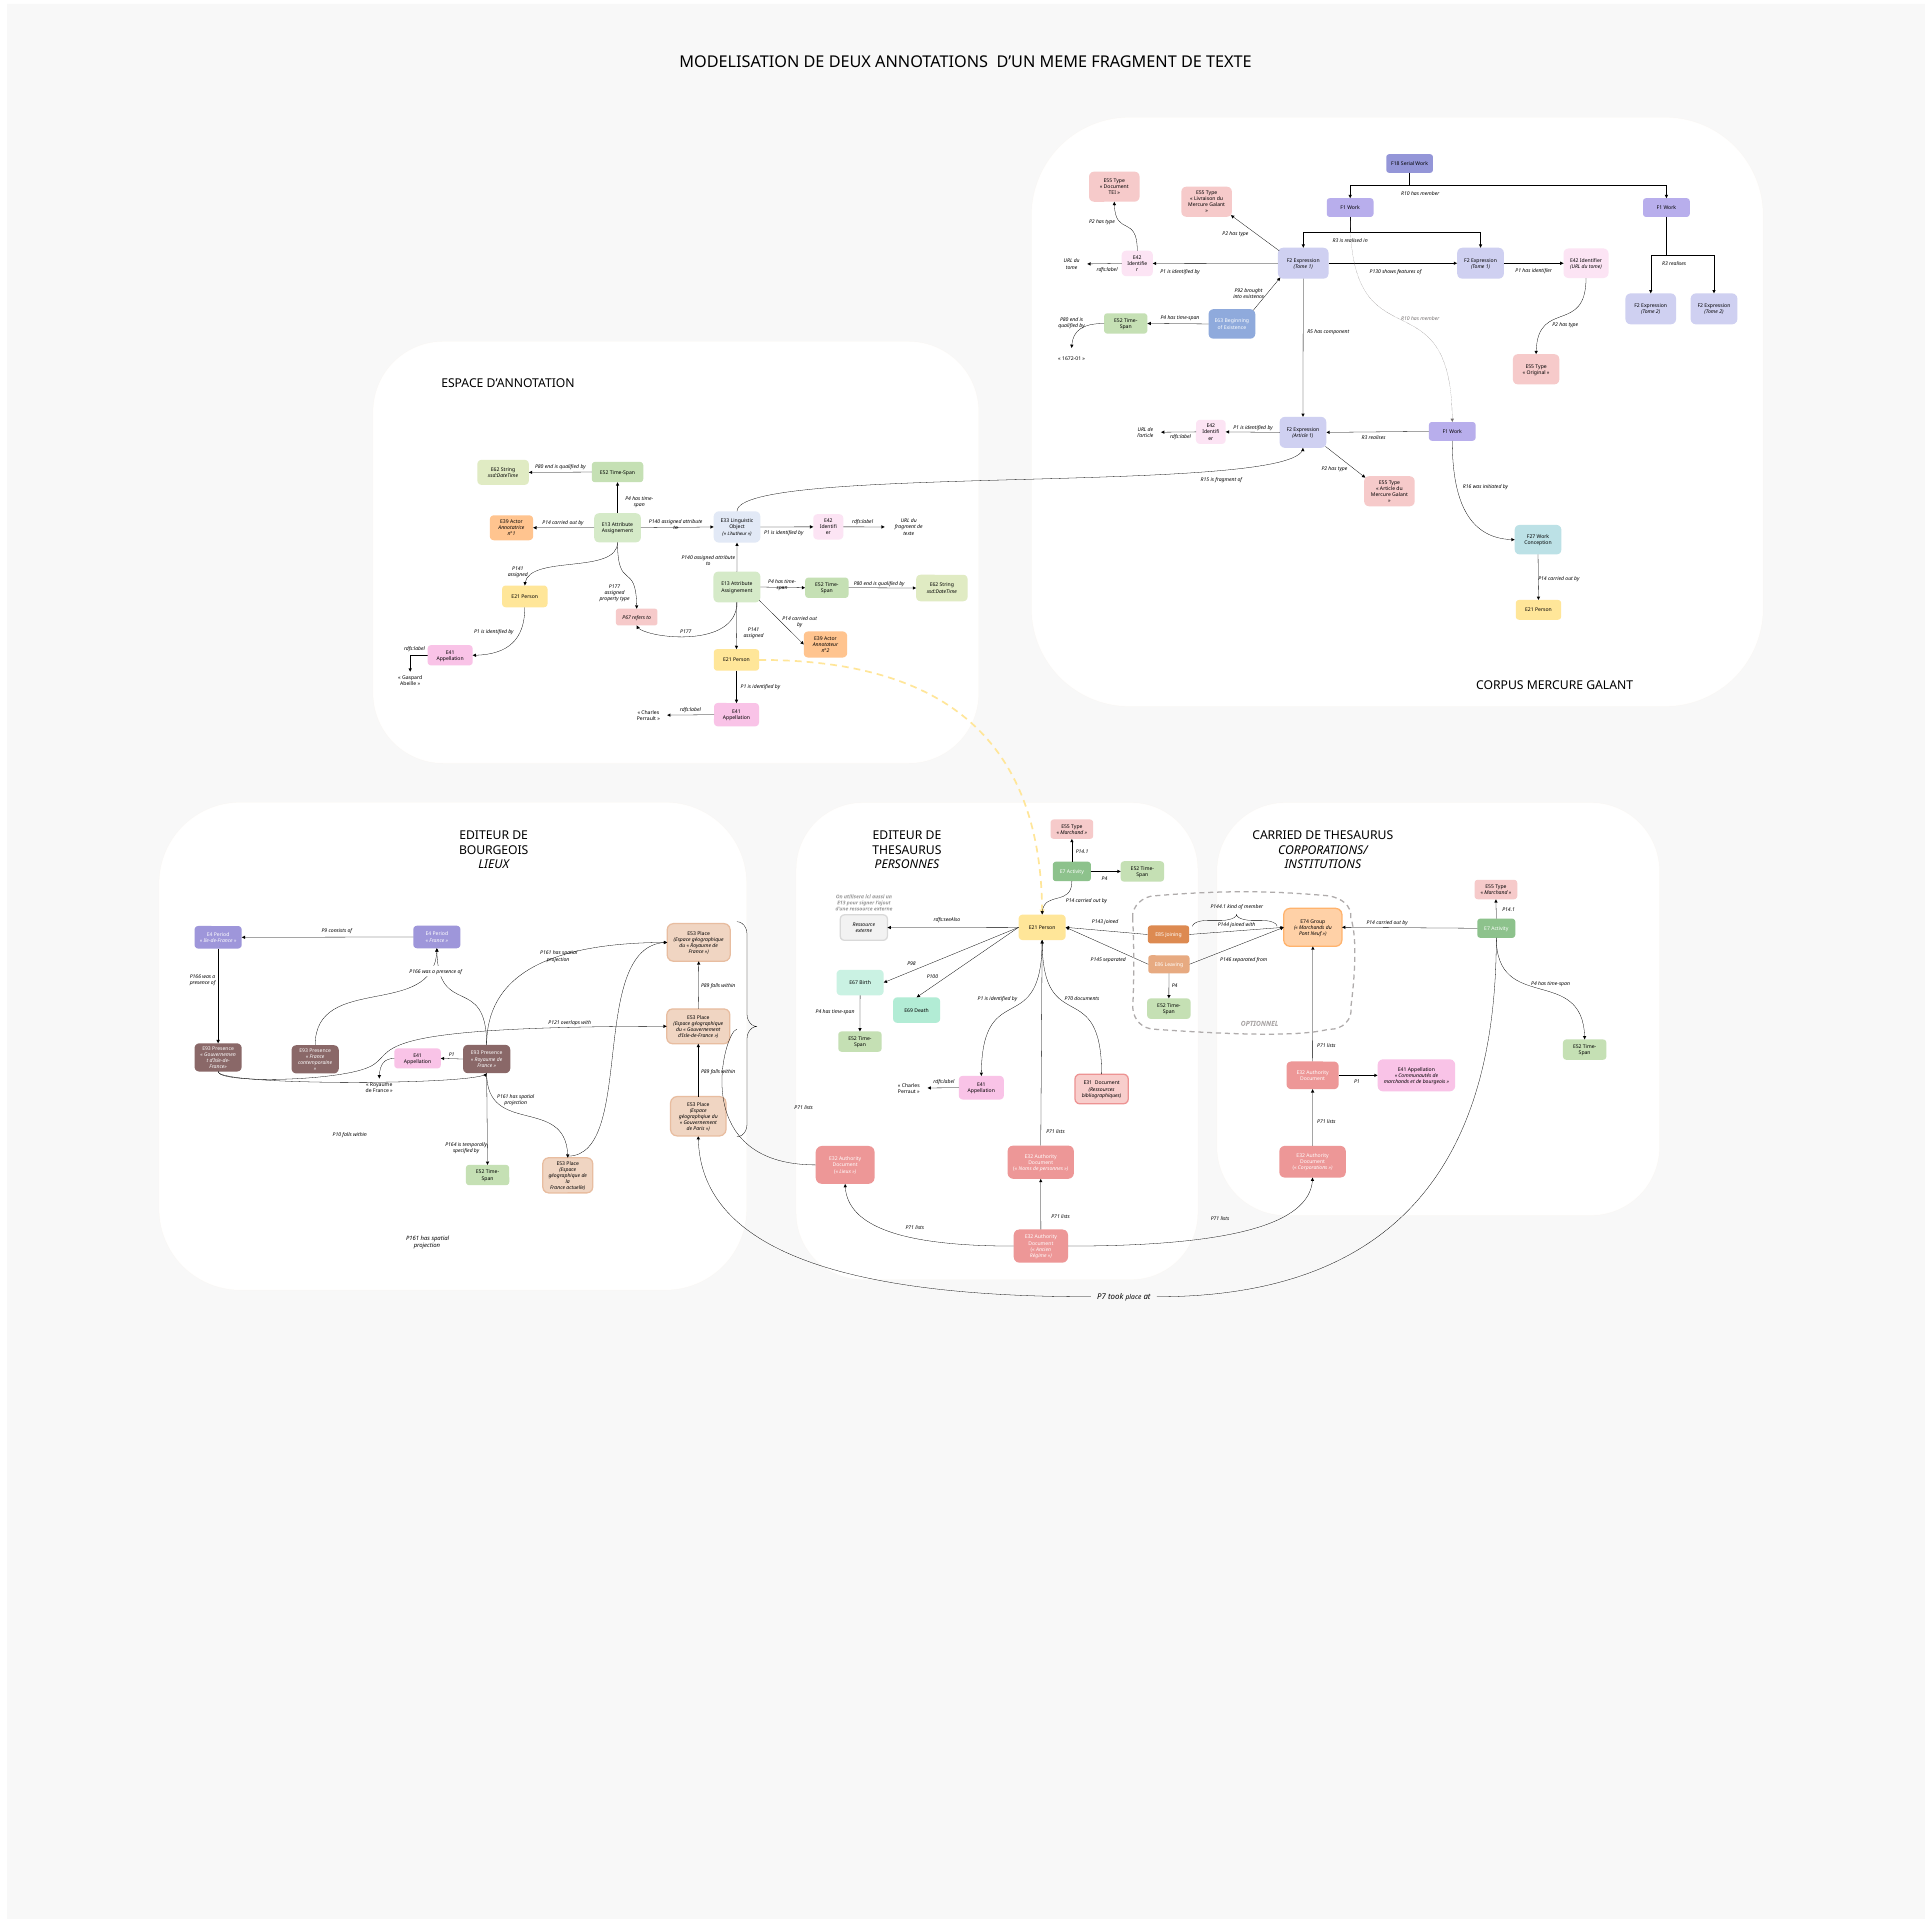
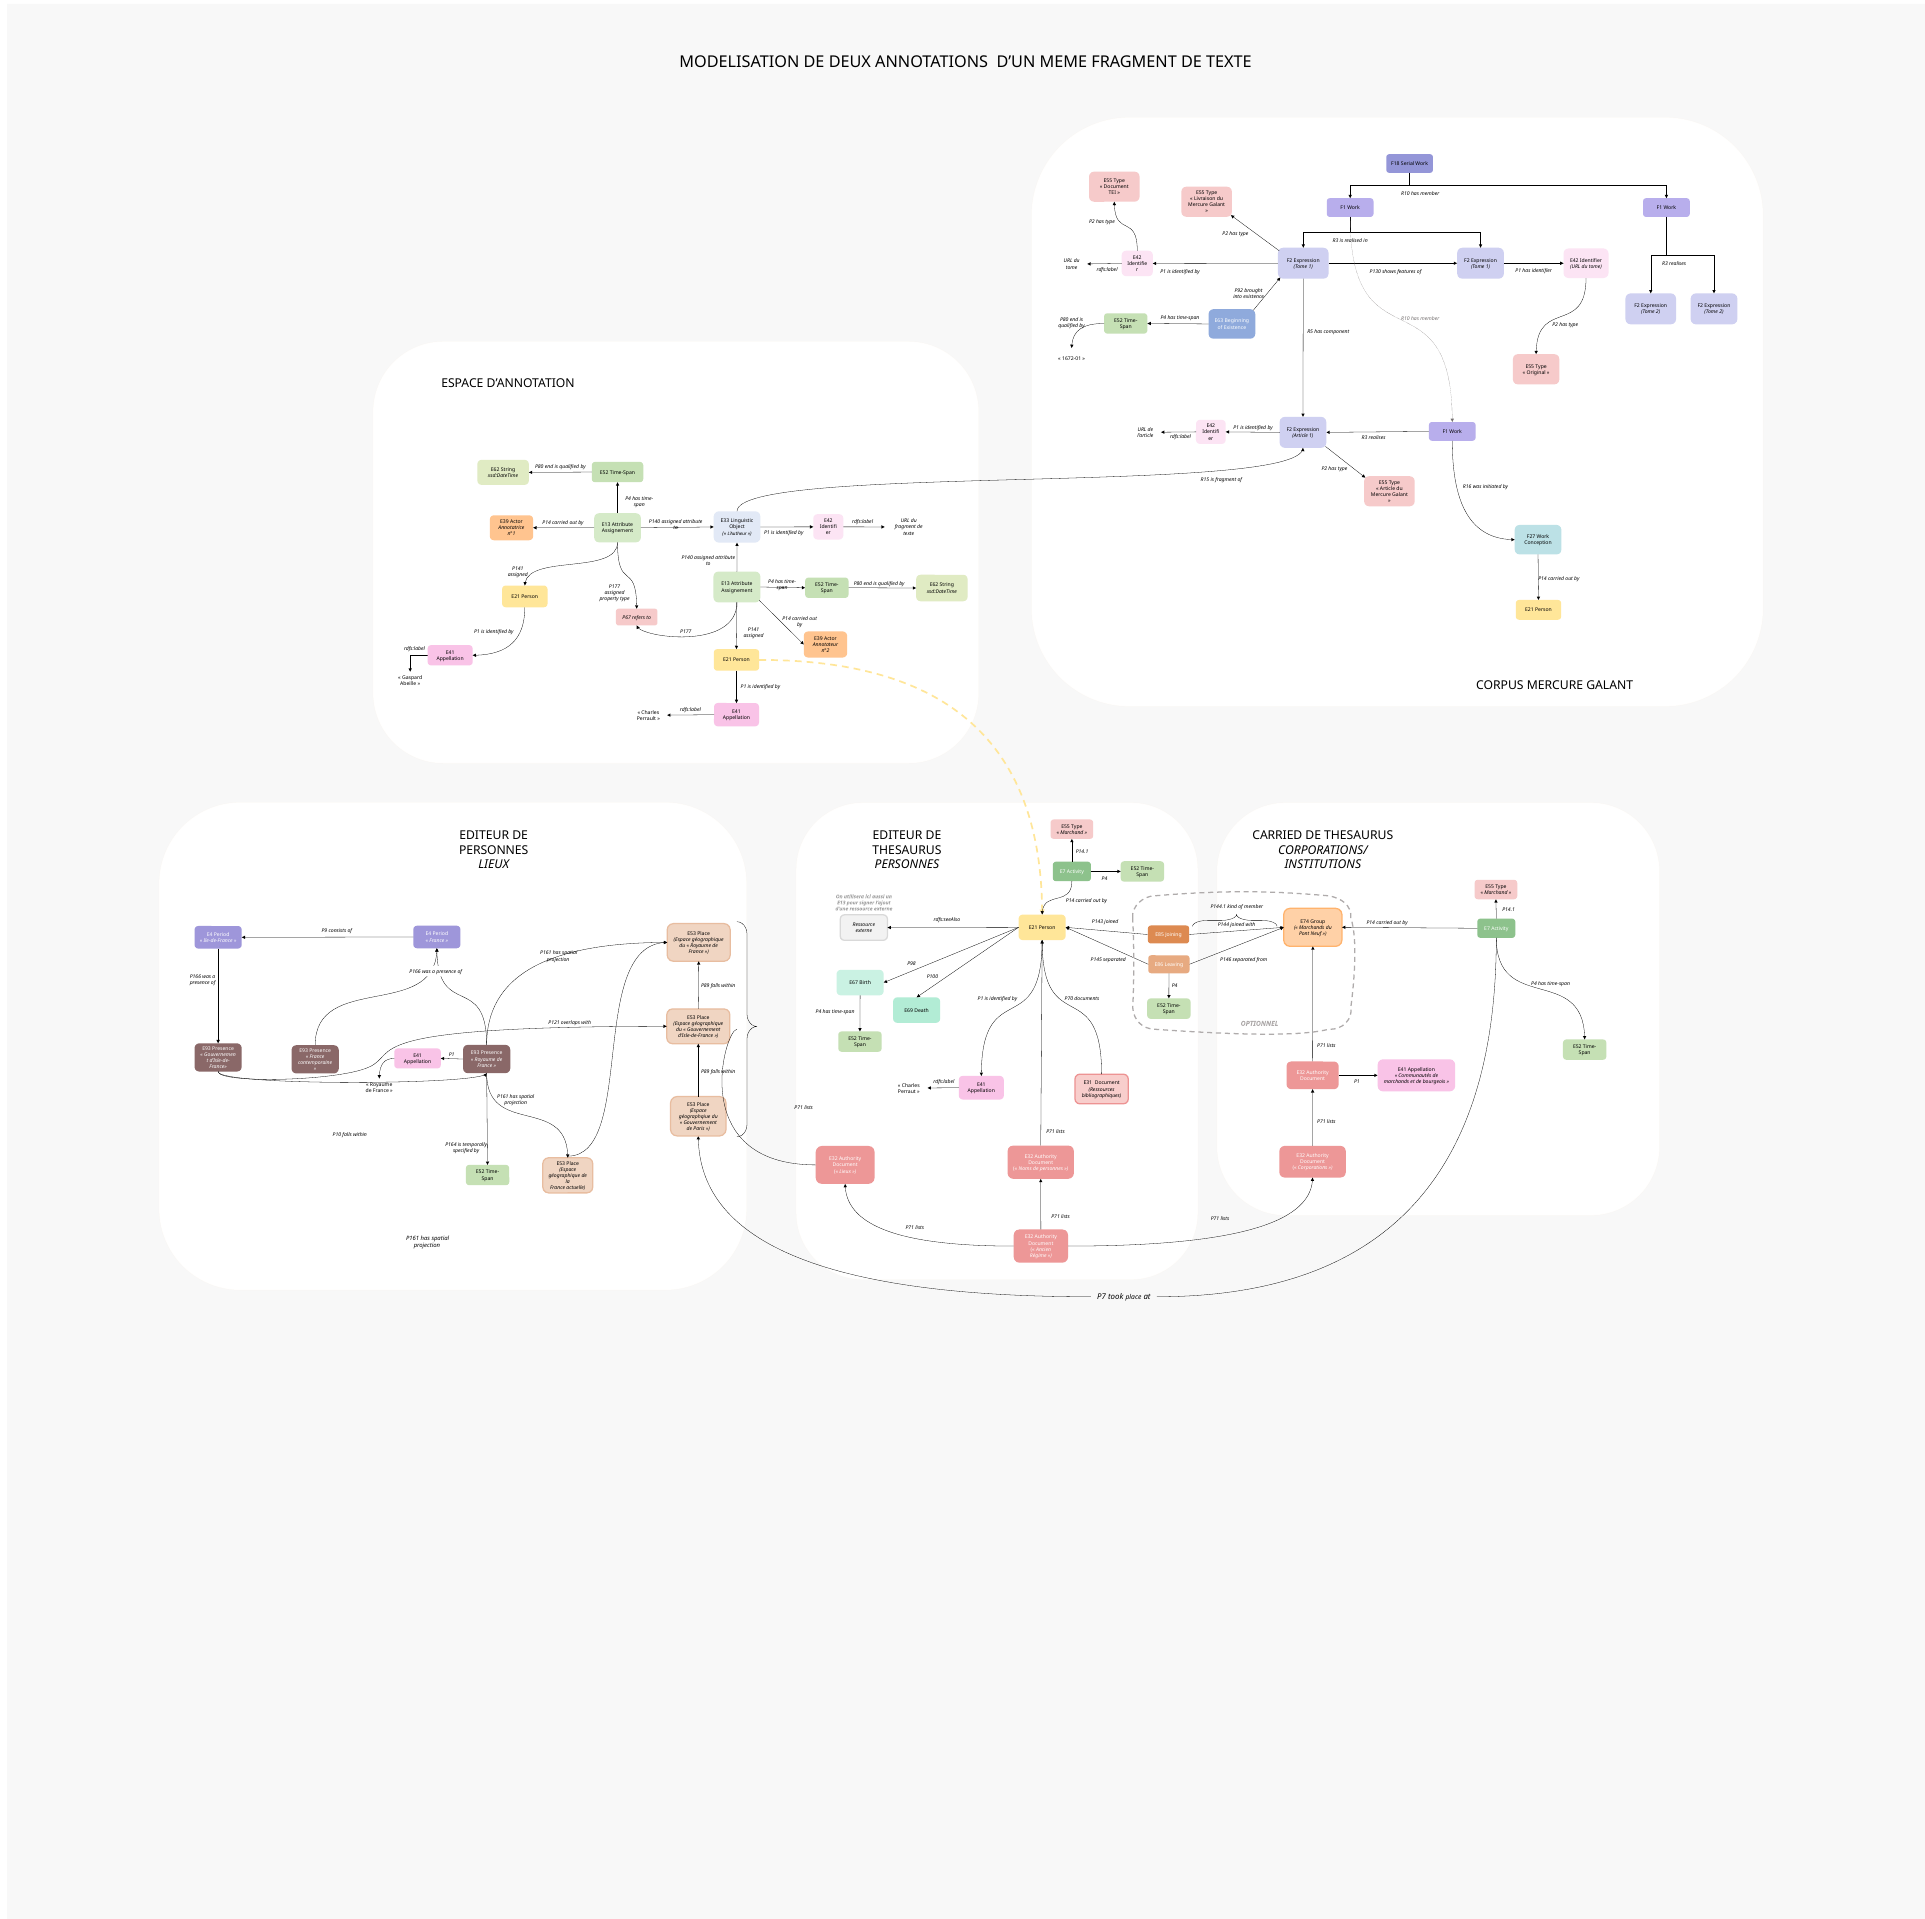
BOURGEOIS: BOURGEOIS -> PERSONNES (494, 850)
